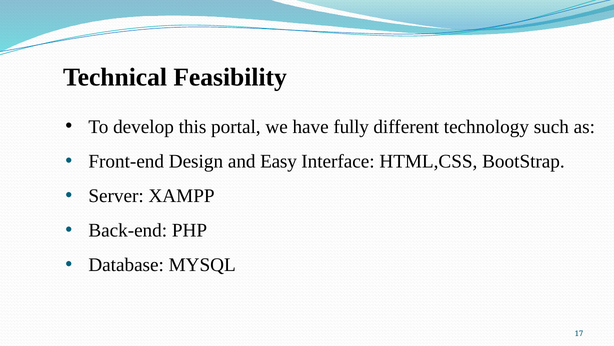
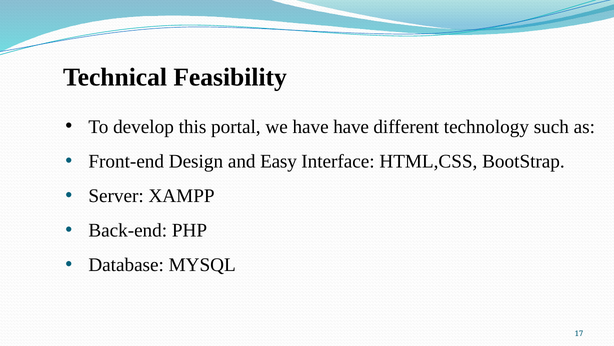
have fully: fully -> have (351, 126)
